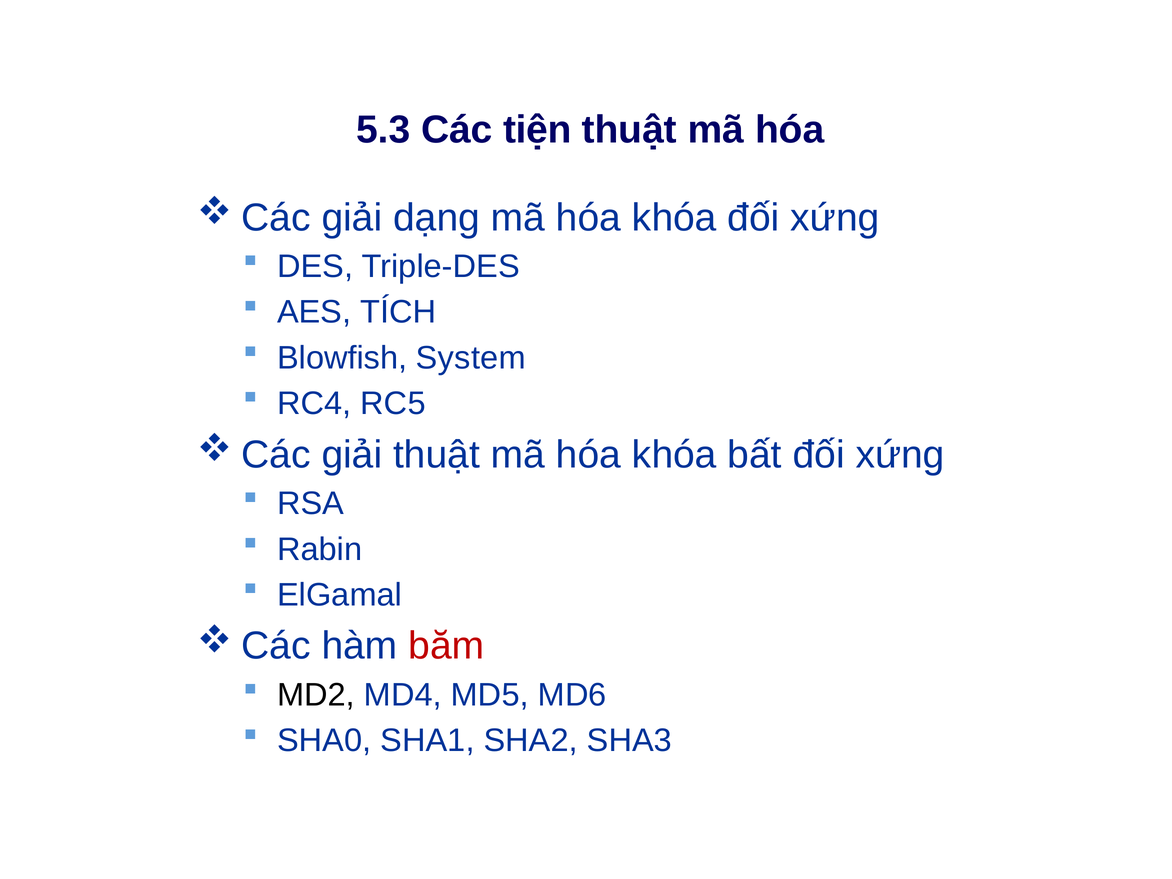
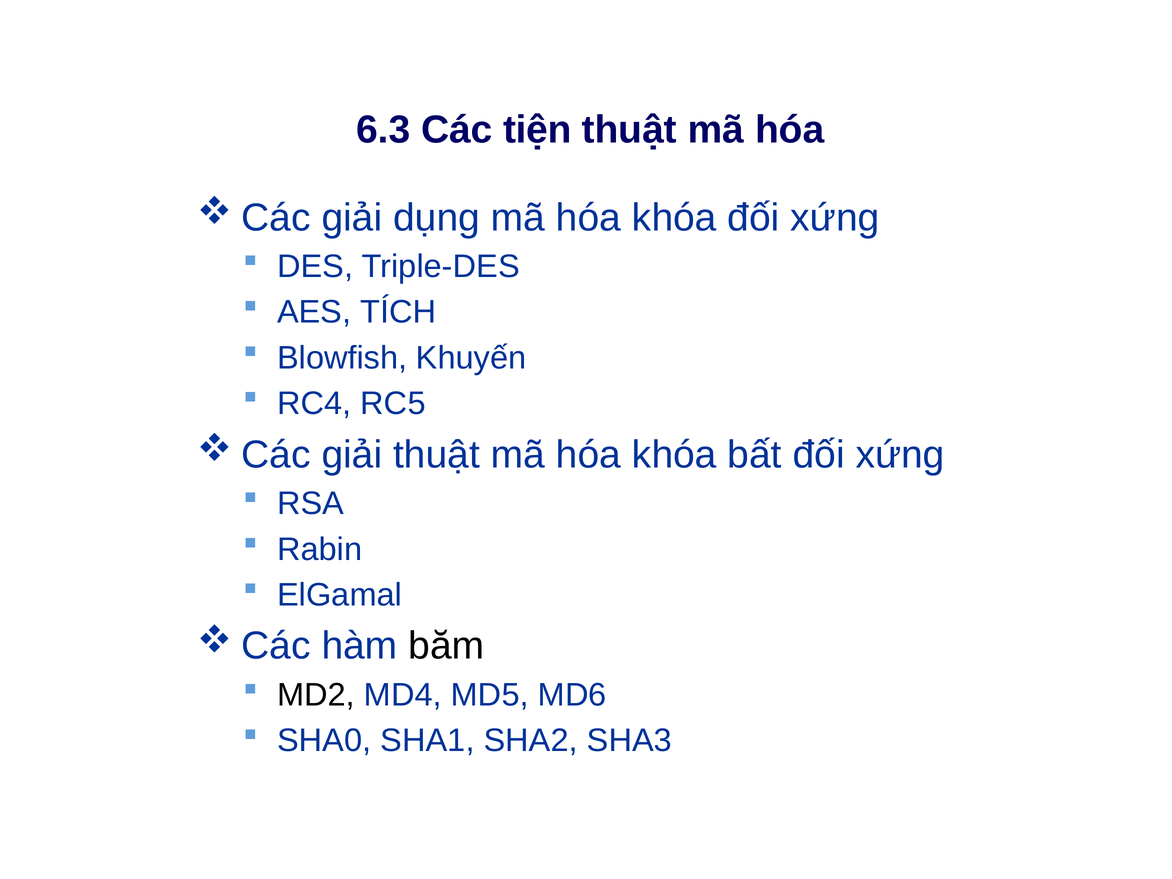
5.3: 5.3 -> 6.3 (383, 130)
dạng: dạng -> dụng (437, 218)
System: System -> Khuyến (471, 358)
băm colour: red -> black (446, 646)
